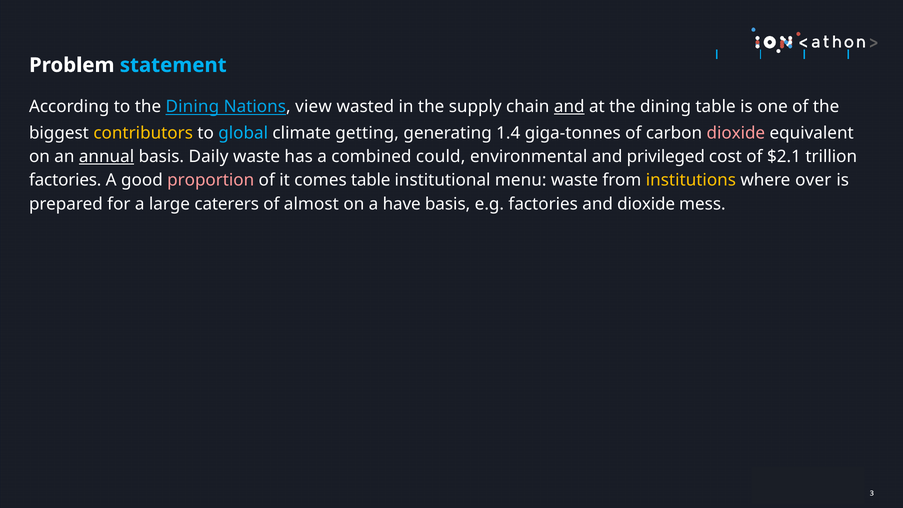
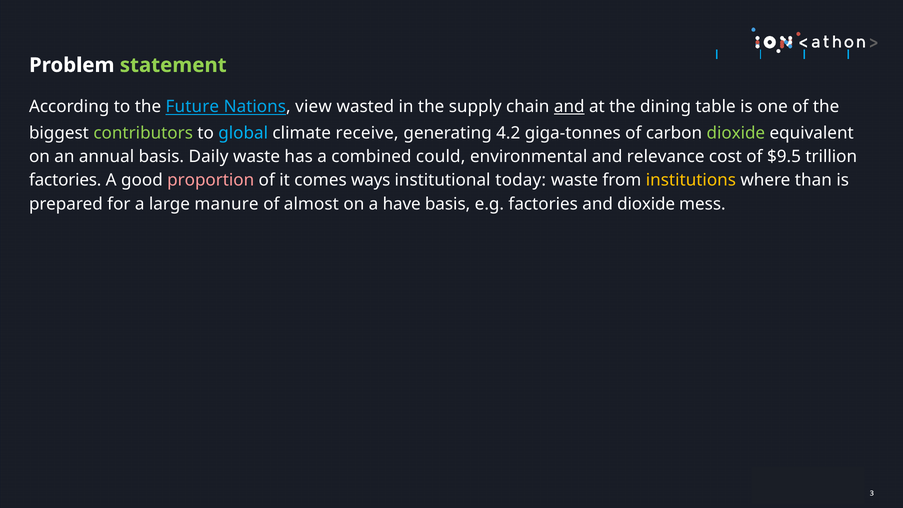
statement colour: light blue -> light green (173, 65)
to the Dining: Dining -> Future (192, 107)
contributors colour: yellow -> light green (143, 133)
getting: getting -> receive (367, 133)
1.4: 1.4 -> 4.2 (508, 133)
dioxide colour: pink -> light green (736, 133)
annual underline: present -> none (107, 157)
privileged: privileged -> relevance (666, 157)
$2.1: $2.1 -> $9.5 (784, 157)
comes table: table -> ways (371, 180)
menu: menu -> today (521, 180)
over: over -> than (813, 180)
caterers: caterers -> manure (227, 204)
